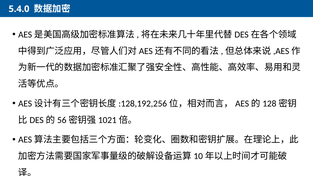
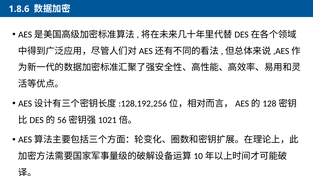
5.4.0: 5.4.0 -> 1.8.6 (19, 9)
